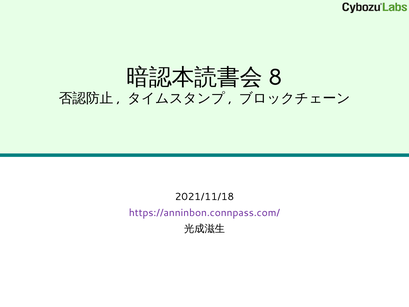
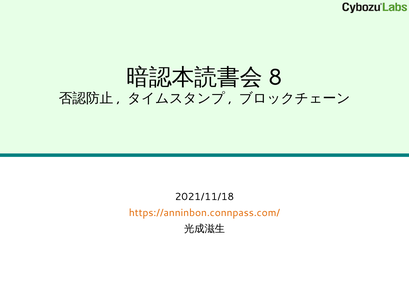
https://anninbon.connpass.com/ colour: purple -> orange (204, 213)
